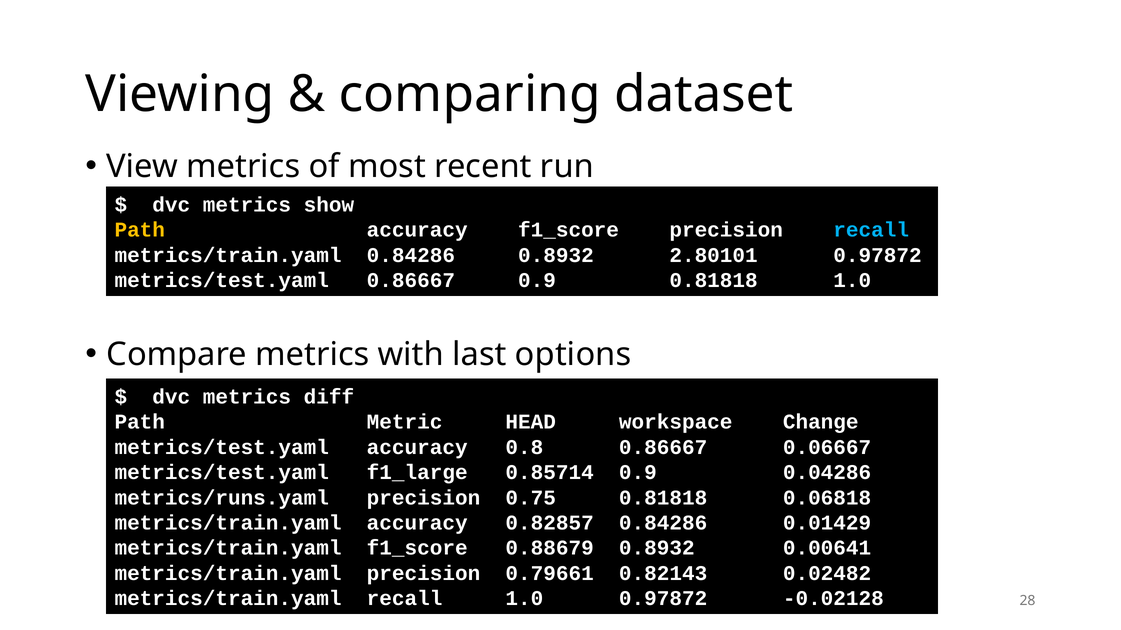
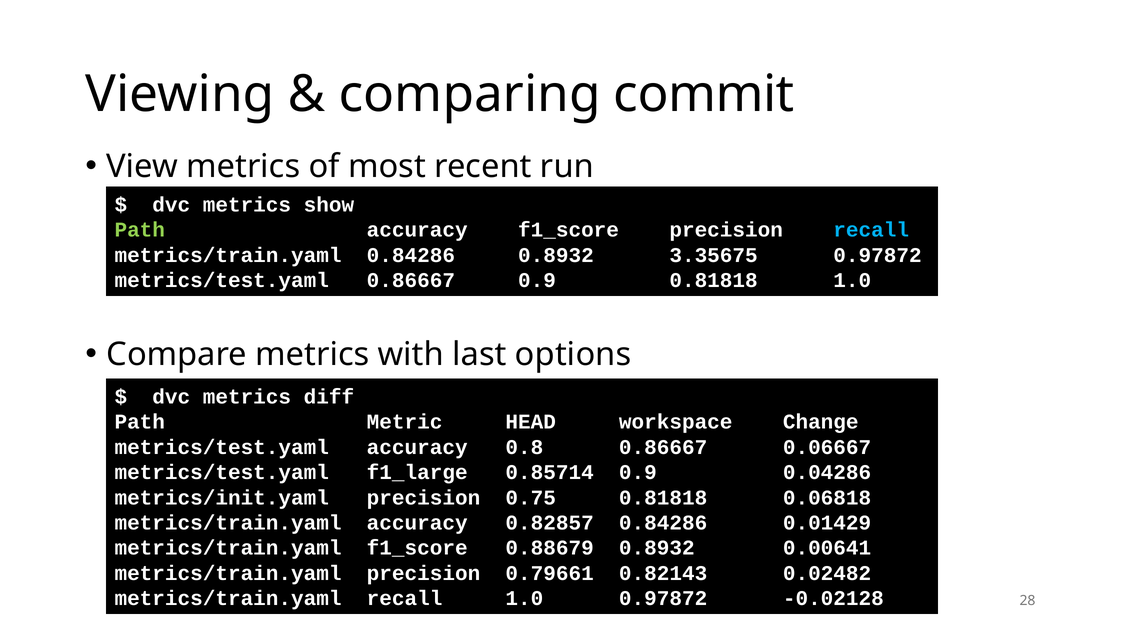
dataset: dataset -> commit (704, 94)
Path colour: yellow -> light green (140, 230)
2.80101: 2.80101 -> 3.35675 (714, 255)
metrics/runs.yaml: metrics/runs.yaml -> metrics/init.yaml (222, 498)
